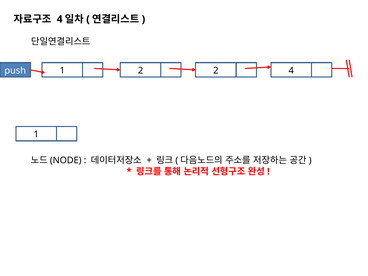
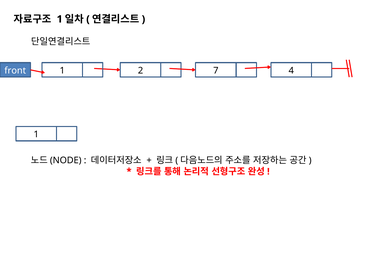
4: 4 -> 1 (60, 19)
push: push -> front (15, 71)
2 2: 2 -> 7 (216, 71)
